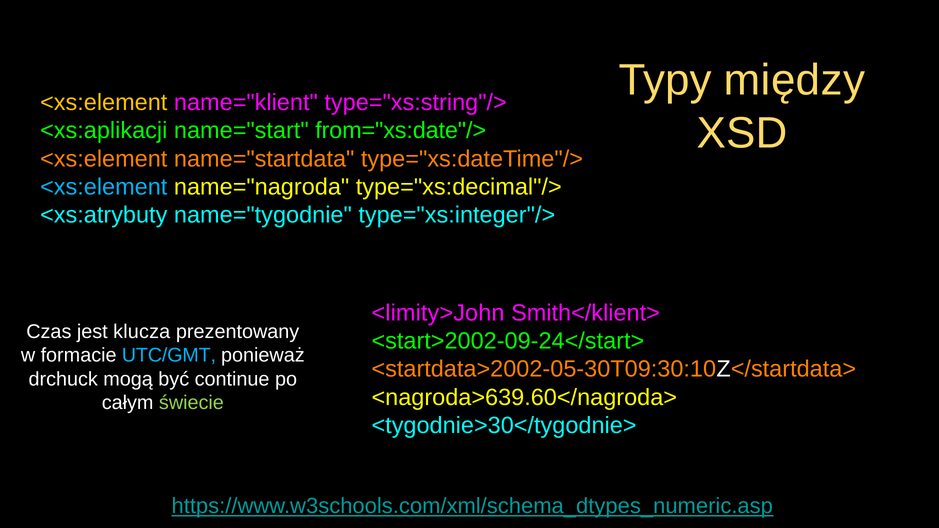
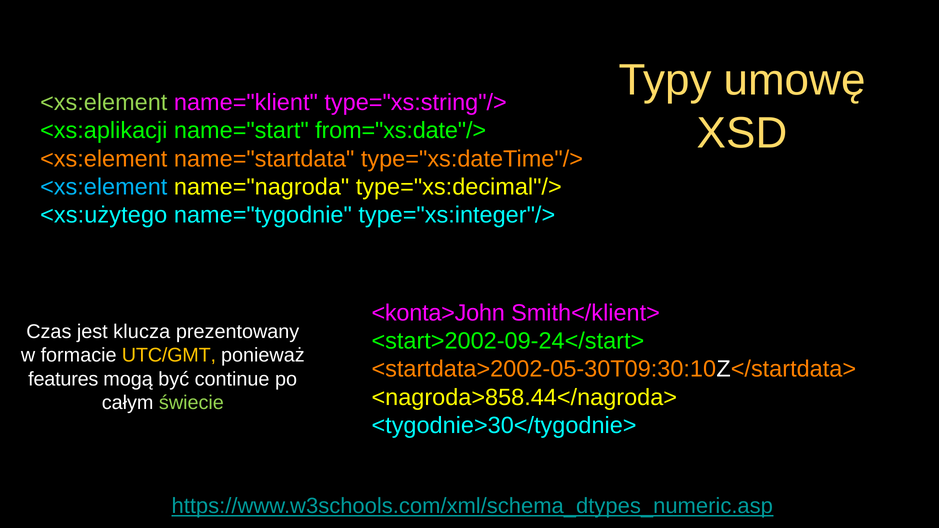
między: między -> umowę (795, 80)
<xs:element colour: yellow -> light green (104, 103)
<xs:atrybuty: <xs:atrybuty -> <xs:użytego (104, 215)
<limity>John: <limity>John -> <konta>John (438, 313)
UTC/GMT colour: light blue -> yellow (169, 355)
drchuck: drchuck -> features (63, 379)
<nagroda>639.60</nagroda>: <nagroda>639.60</nagroda> -> <nagroda>858.44</nagroda> (524, 397)
